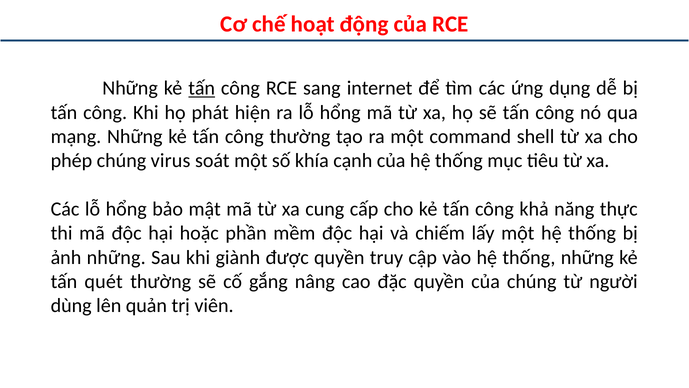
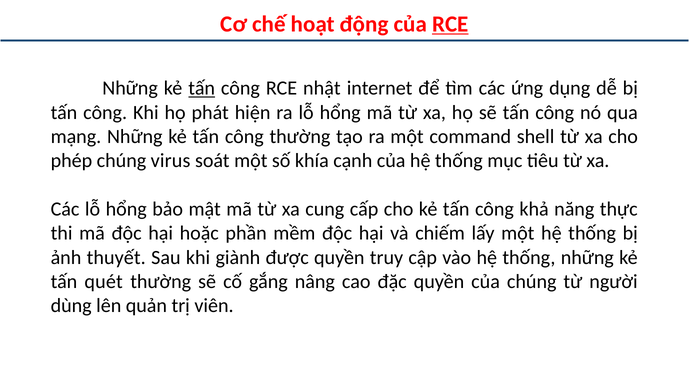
RCE underline: none -> present (450, 24)
sang: sang -> nhật (322, 88)
ảnh những: những -> thuyết (116, 257)
